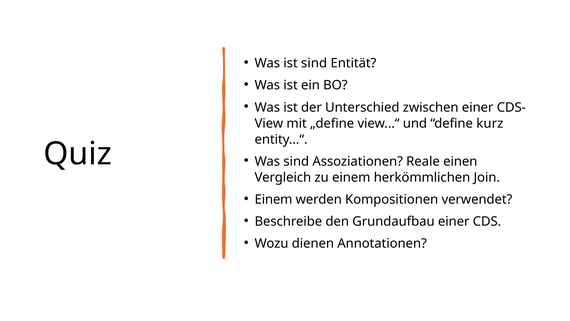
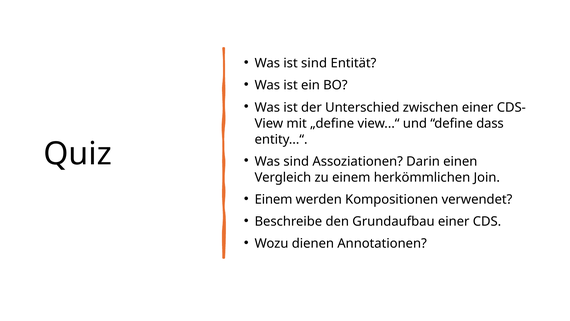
kurz: kurz -> dass (490, 123)
Reale: Reale -> Darin (423, 161)
